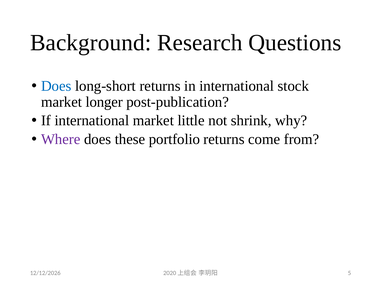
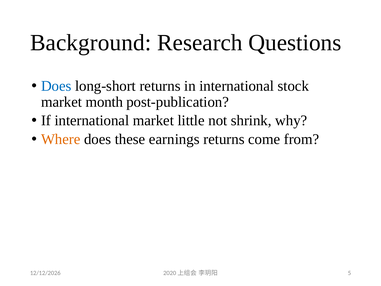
longer: longer -> month (104, 102)
Where colour: purple -> orange (61, 139)
portfolio: portfolio -> earnings (174, 139)
